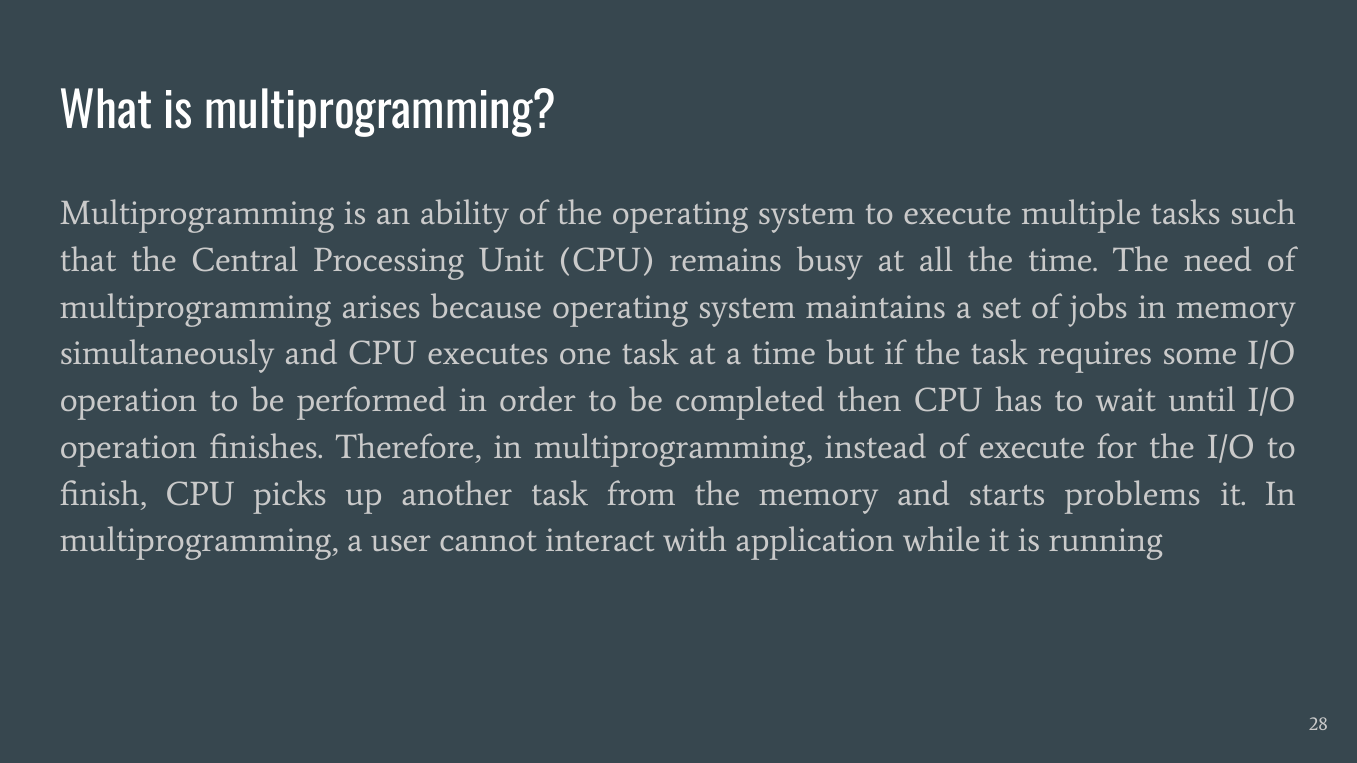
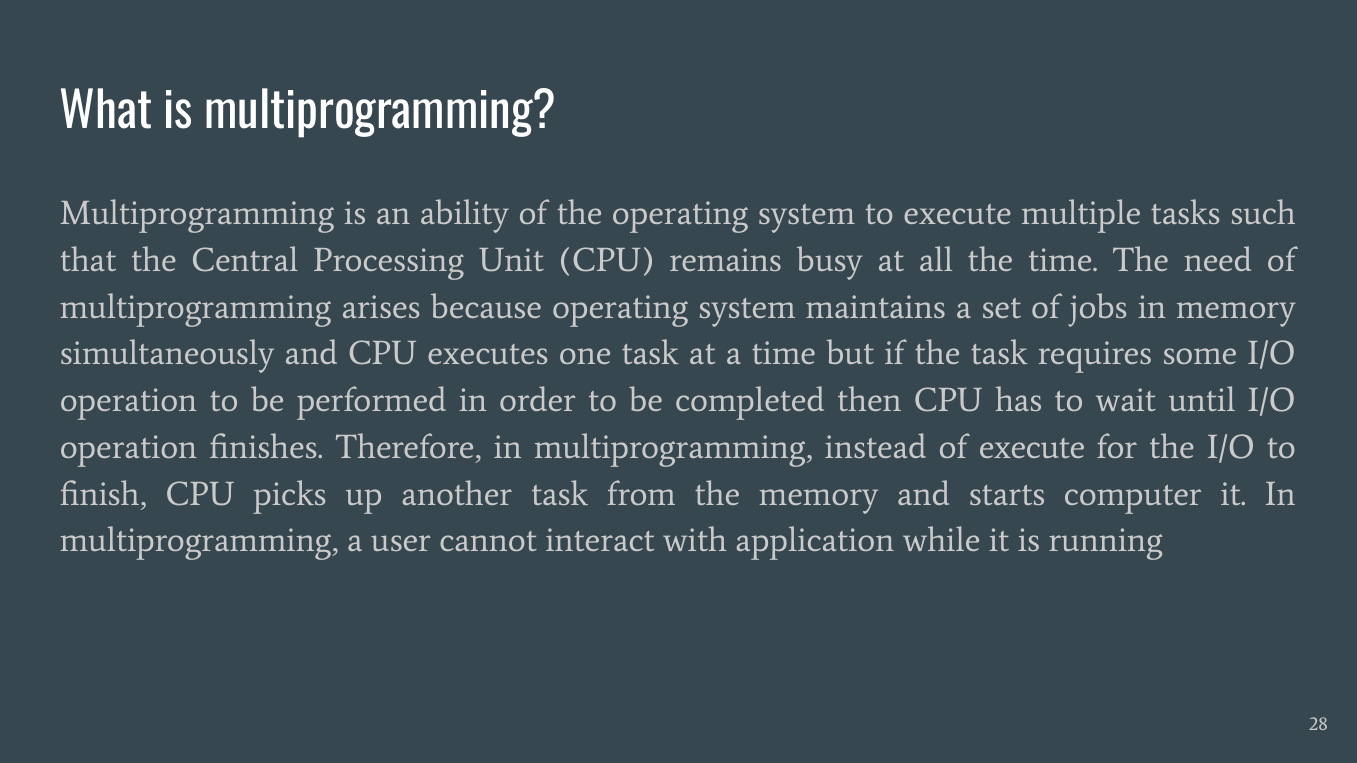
problems: problems -> computer (1133, 494)
